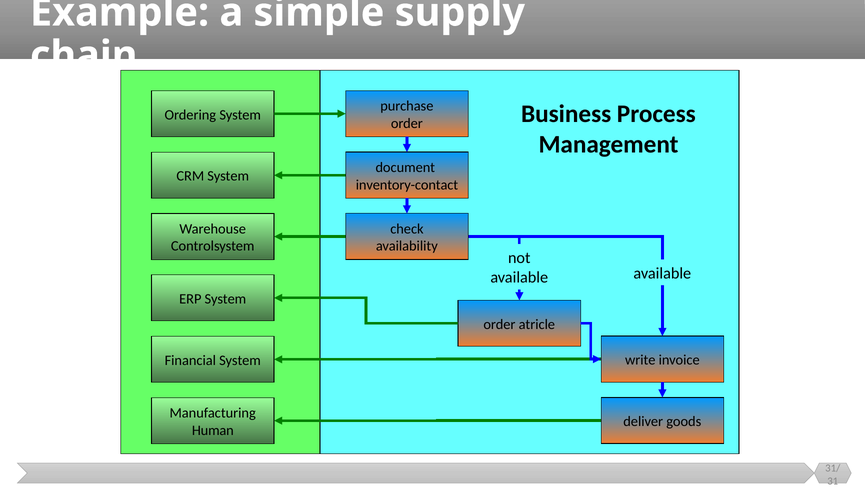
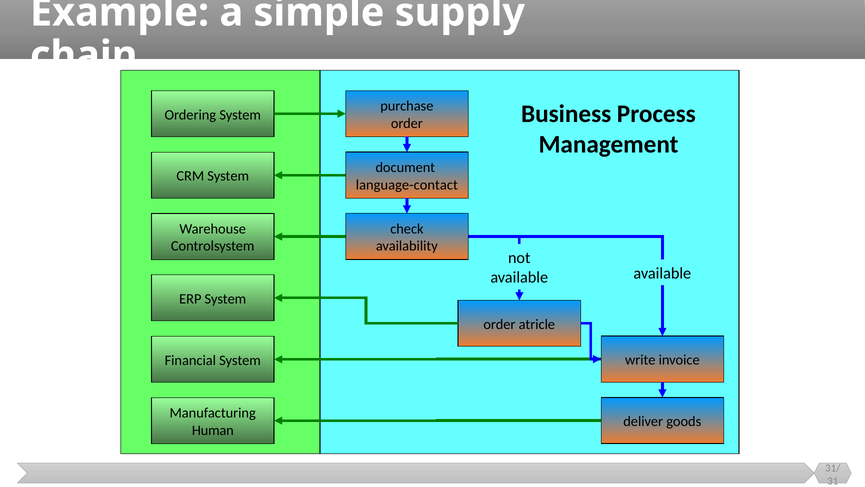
inventory-contact: inventory-contact -> language-contact (407, 185)
